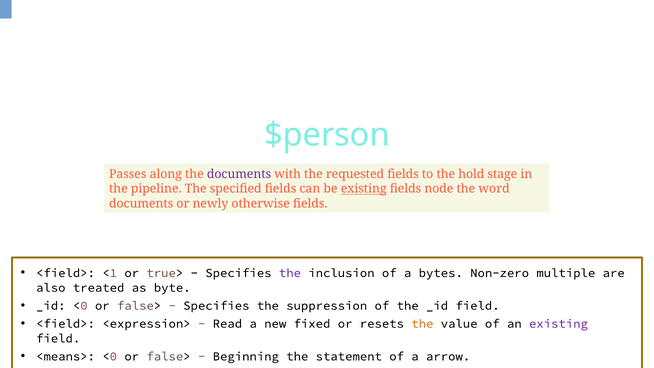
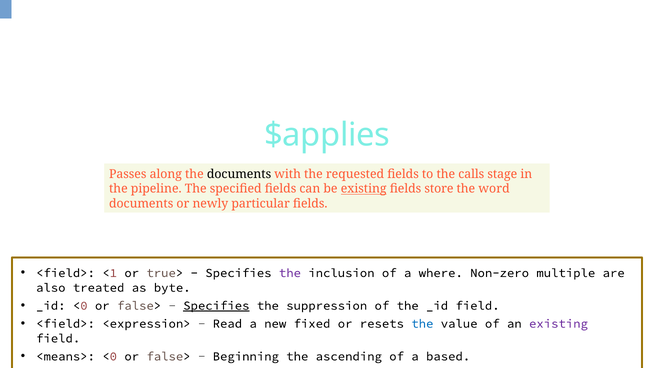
$person: $person -> $applies (327, 135)
documents colour: purple -> black (239, 174)
hold: hold -> calls (471, 174)
node: node -> store (439, 189)
otherwise: otherwise -> particular (261, 204)
bytes: bytes -> where (441, 273)
Specifies underline: none -> present (216, 306)
the colour: orange -> blue (422, 324)
statement: statement -> ascending (349, 356)
arrow: arrow -> based (448, 356)
